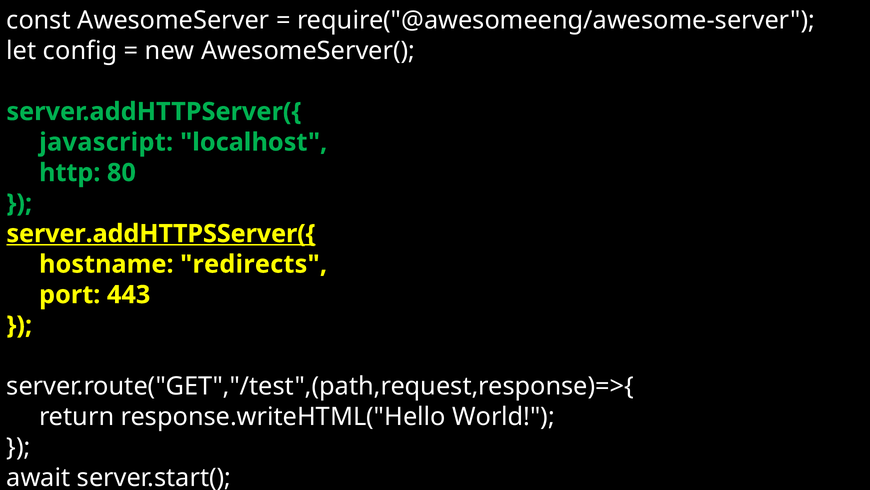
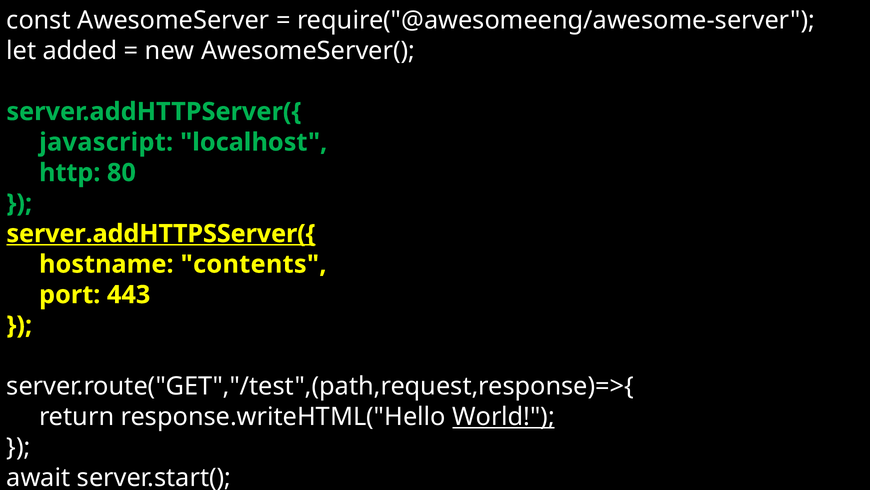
config: config -> added (80, 51)
redirects: redirects -> contents (254, 264)
World underline: none -> present (504, 416)
